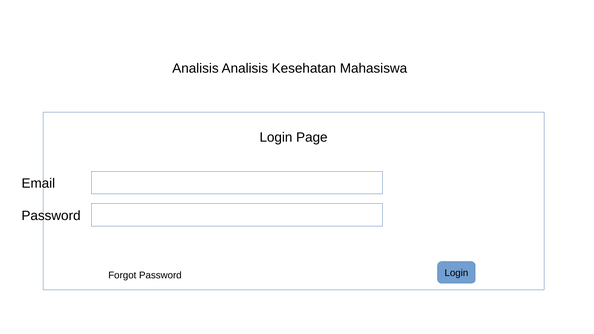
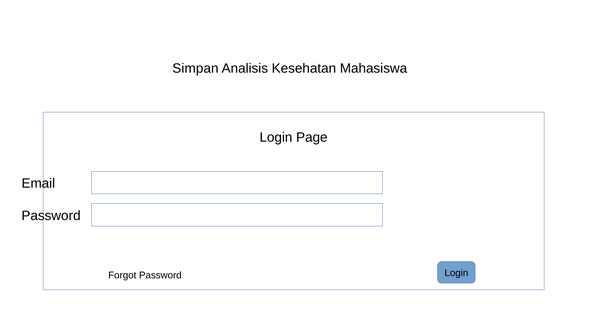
Analisis: Analisis -> Simpan (195, 68)
